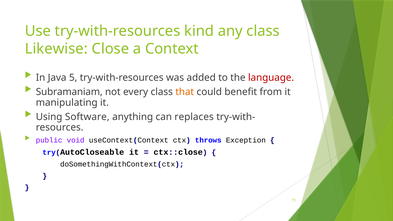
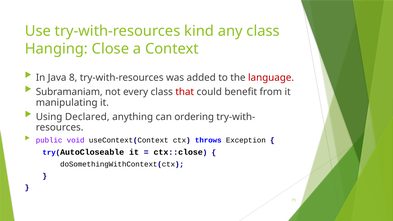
Likewise: Likewise -> Hanging (56, 49)
5: 5 -> 8 (73, 78)
that colour: orange -> red (185, 92)
Software: Software -> Declared (87, 117)
replaces: replaces -> ordering (194, 117)
